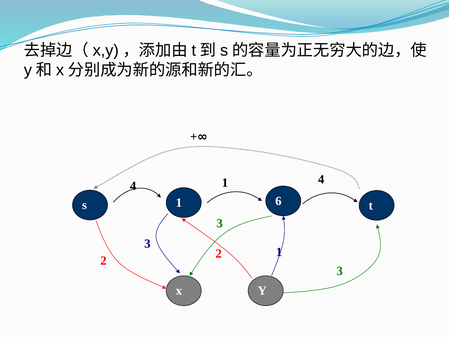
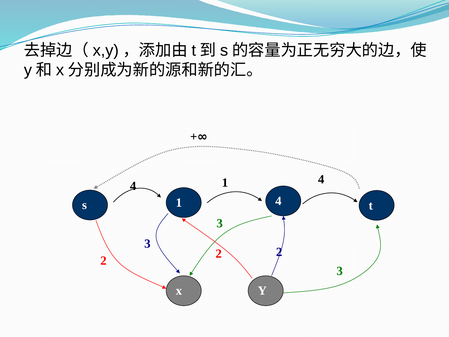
1 6: 6 -> 4 (278, 201)
2 1: 1 -> 2 (279, 252)
